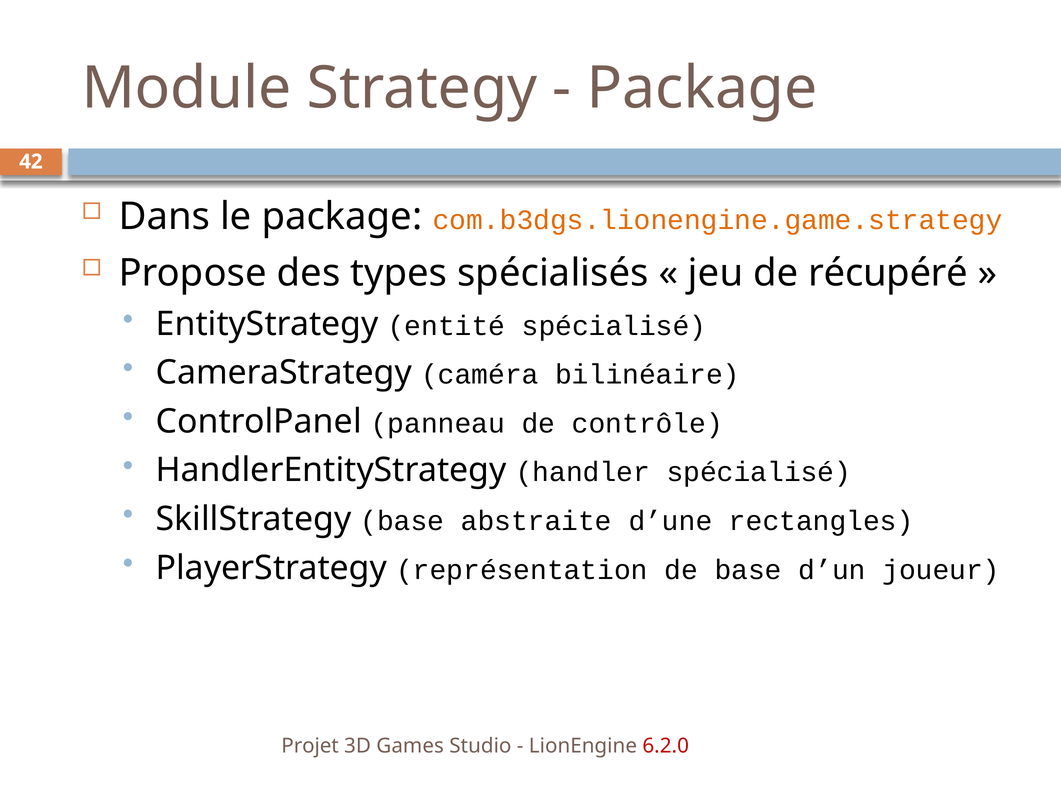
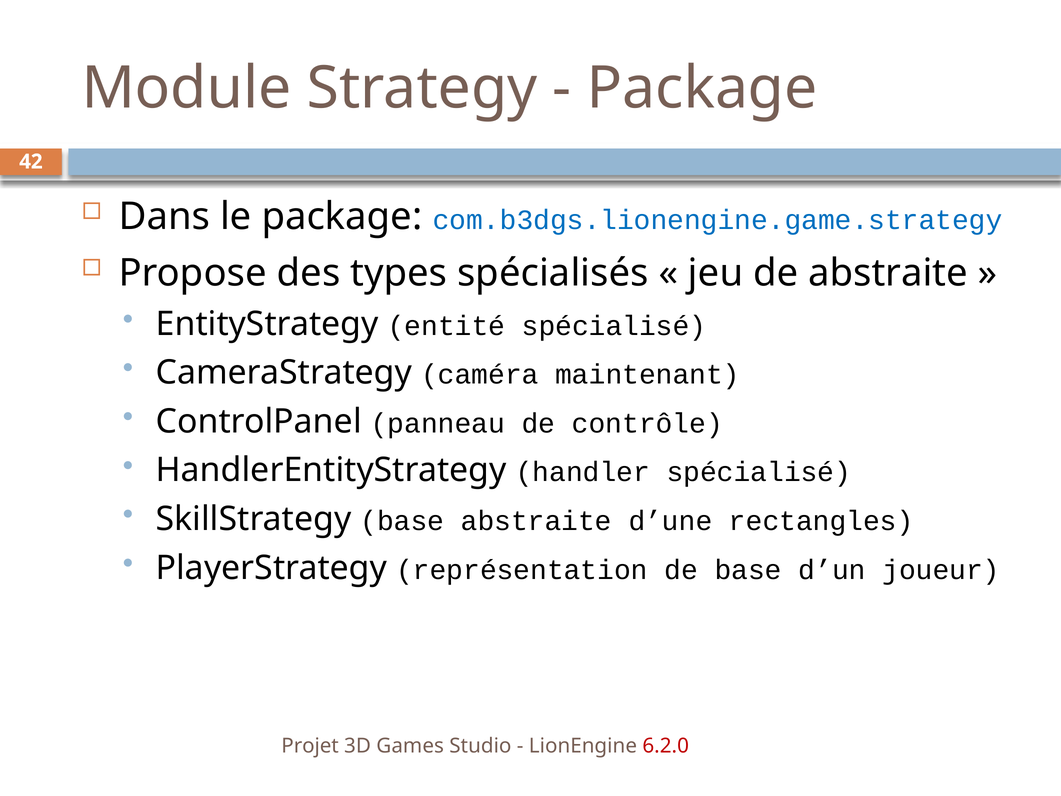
com.b3dgs.lionengine.game.strategy colour: orange -> blue (718, 220)
de récupéré: récupéré -> abstraite (888, 273)
bilinéaire: bilinéaire -> maintenant (647, 375)
